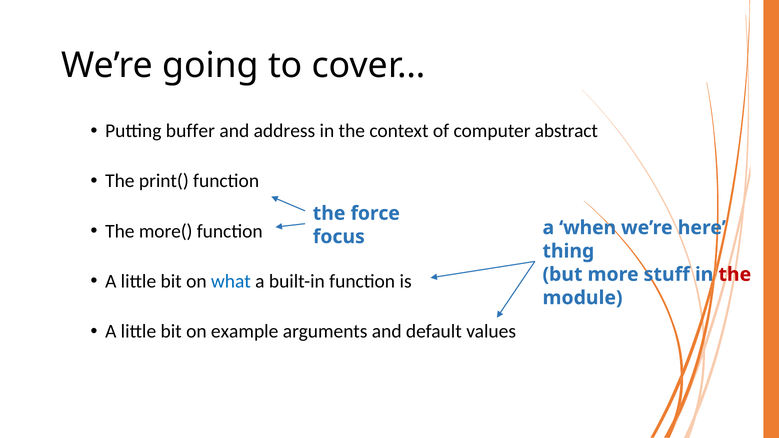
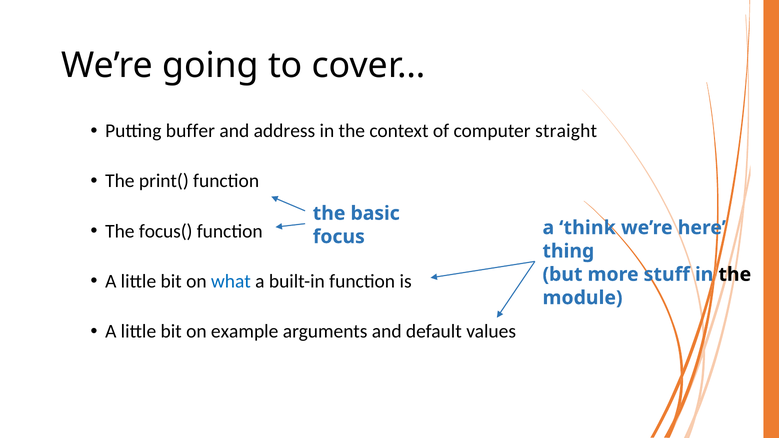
abstract: abstract -> straight (566, 131)
force: force -> basic (375, 213)
more(: more( -> focus( (166, 231)
when: when -> think (587, 228)
the colour: red -> black (735, 275)
